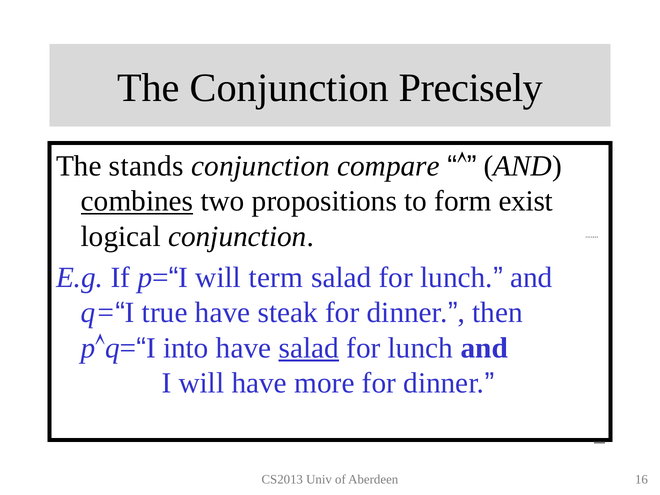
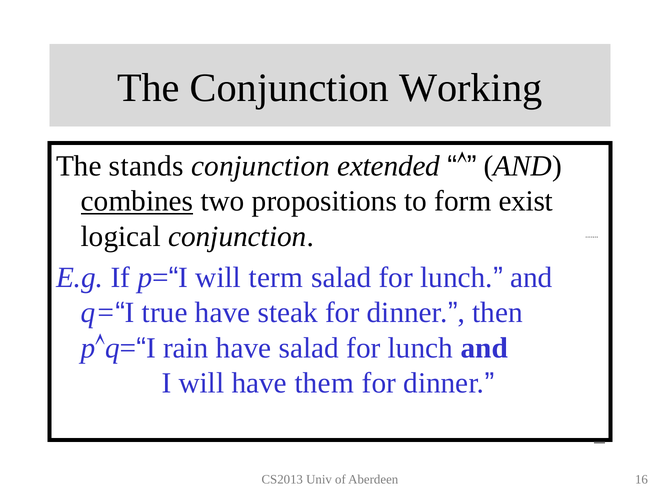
Precisely: Precisely -> Working (471, 88)
compare: compare -> extended (389, 166)
into: into -> rain (186, 348)
salad underline: present -> none (309, 348)
more: more -> them (324, 383)
